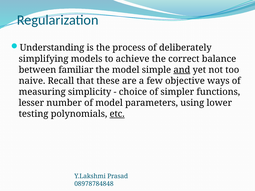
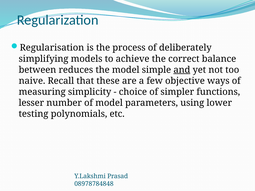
Understanding: Understanding -> Regularisation (52, 48)
familiar: familiar -> reduces (76, 70)
etc underline: present -> none (117, 114)
